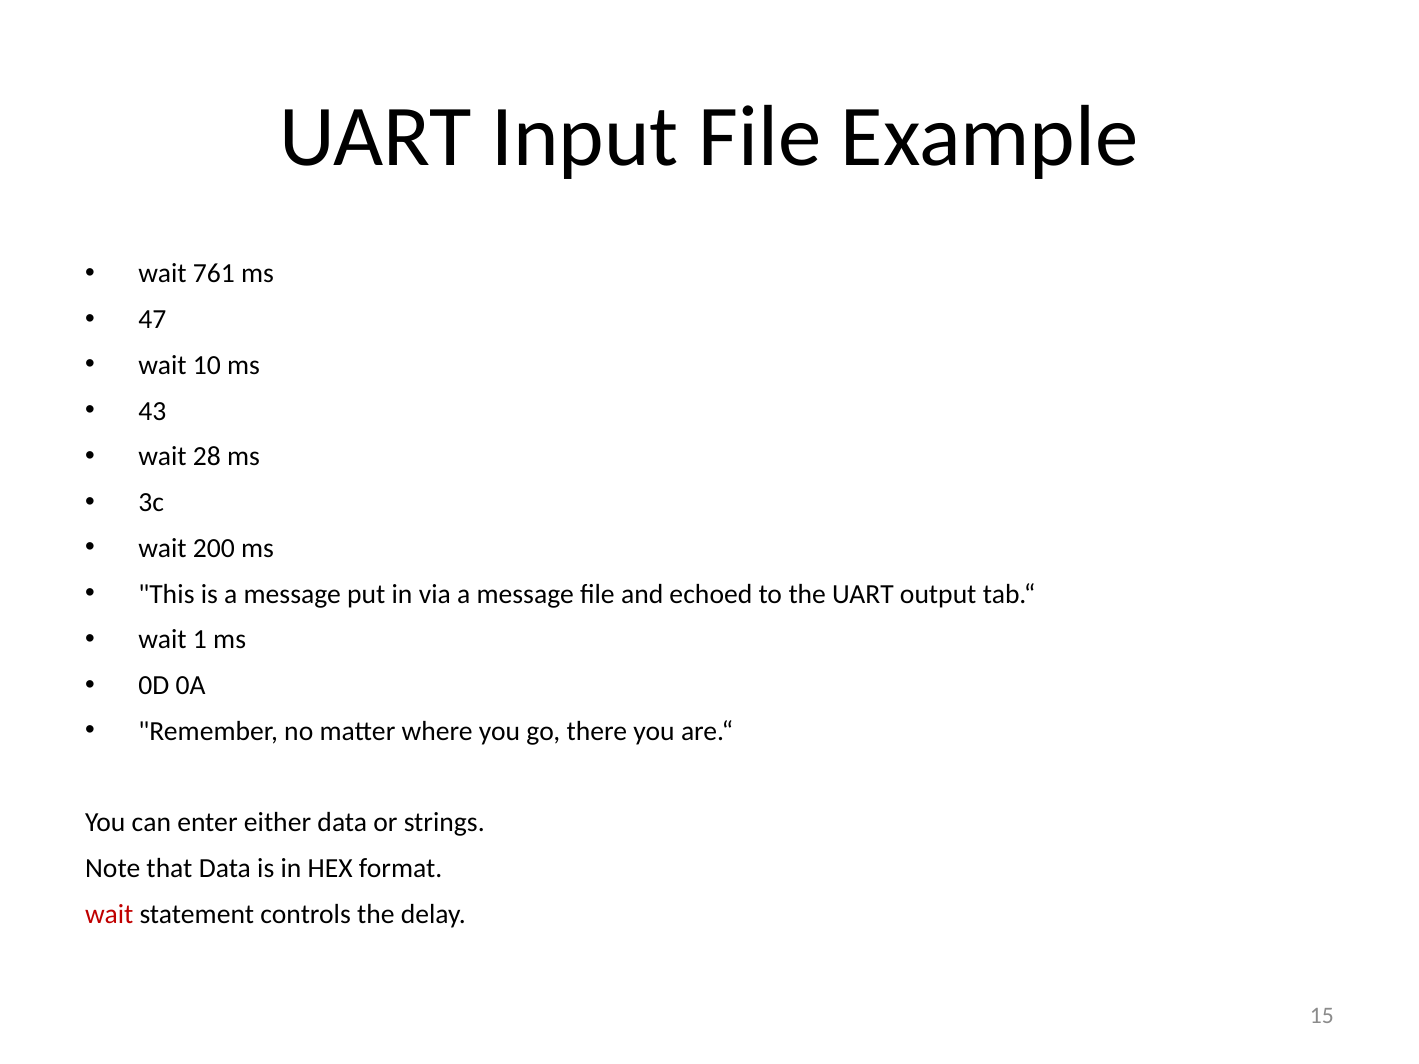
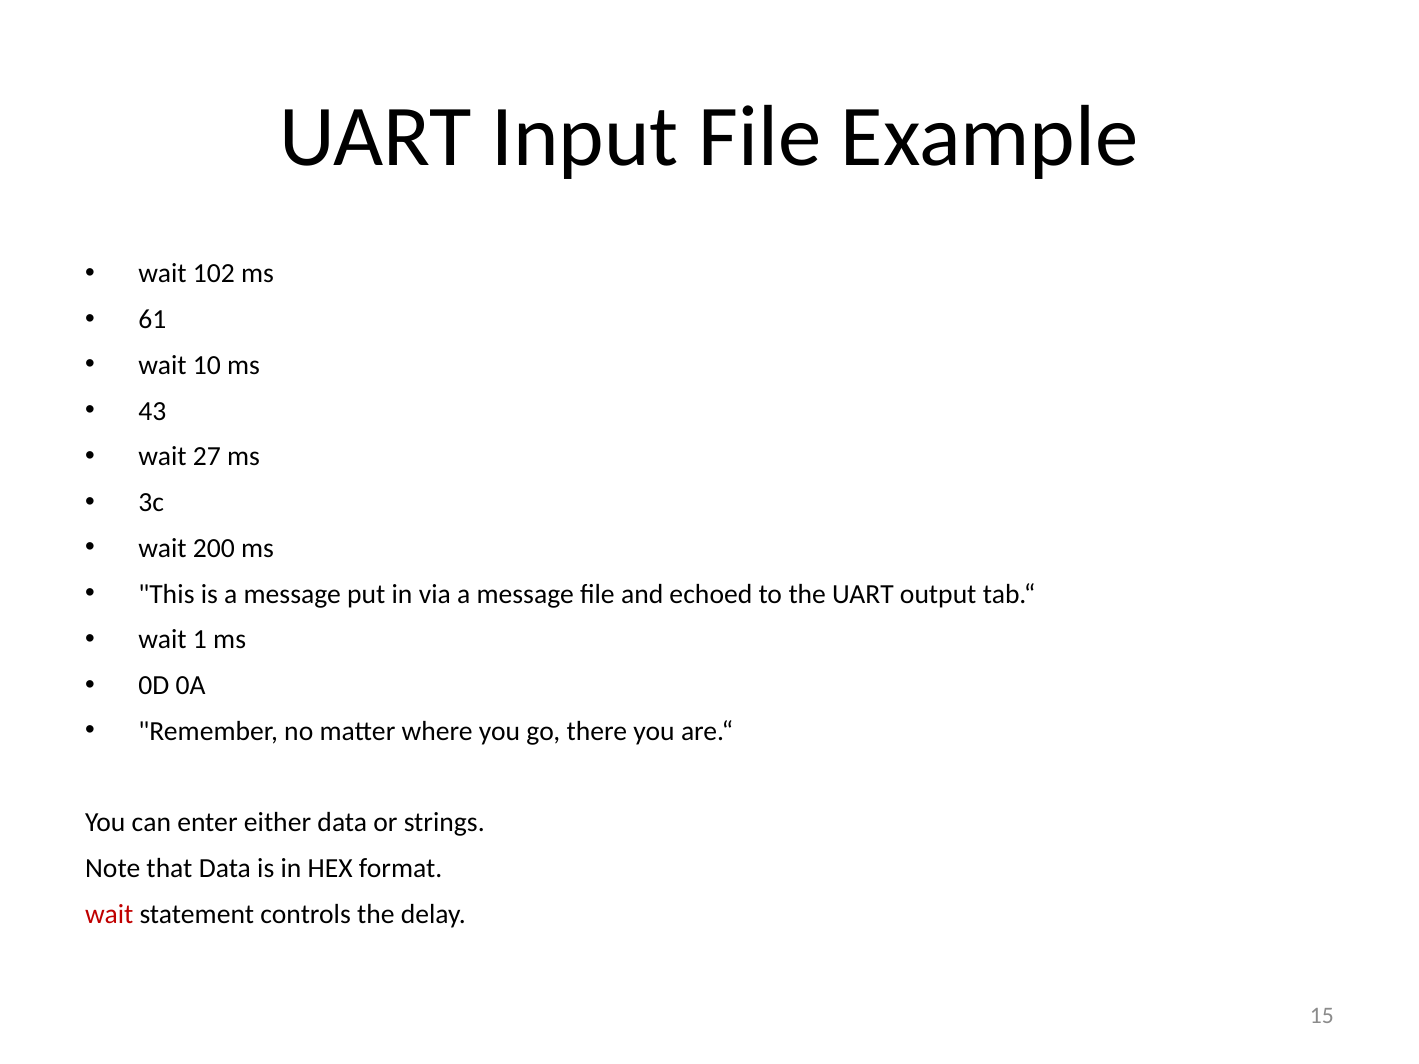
761: 761 -> 102 (214, 274)
47: 47 -> 61 (152, 320)
28: 28 -> 27 (207, 457)
